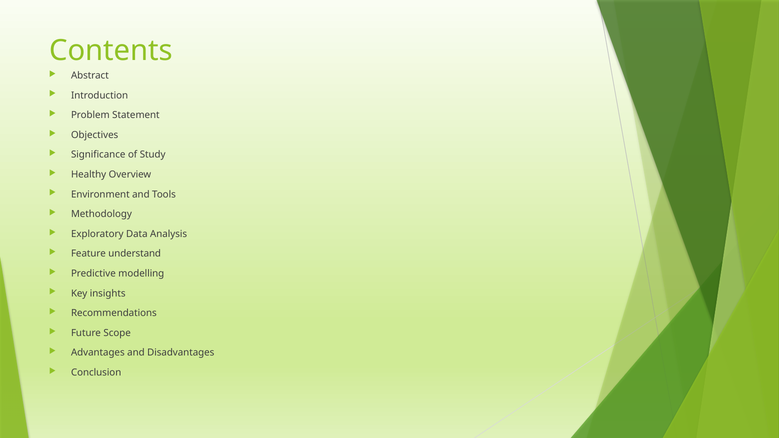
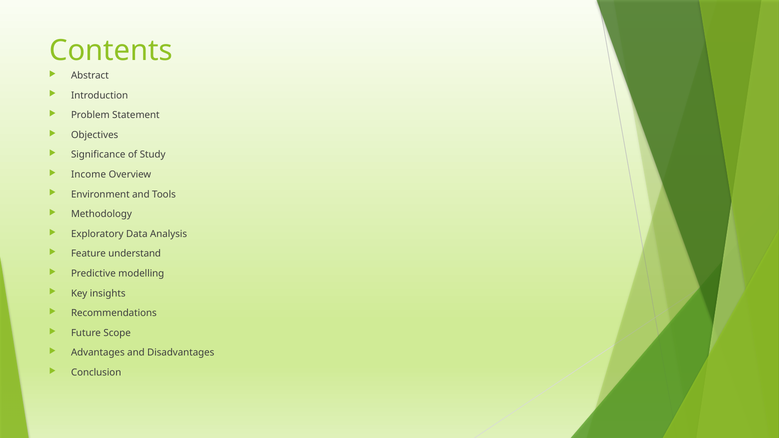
Healthy: Healthy -> Income (89, 175)
